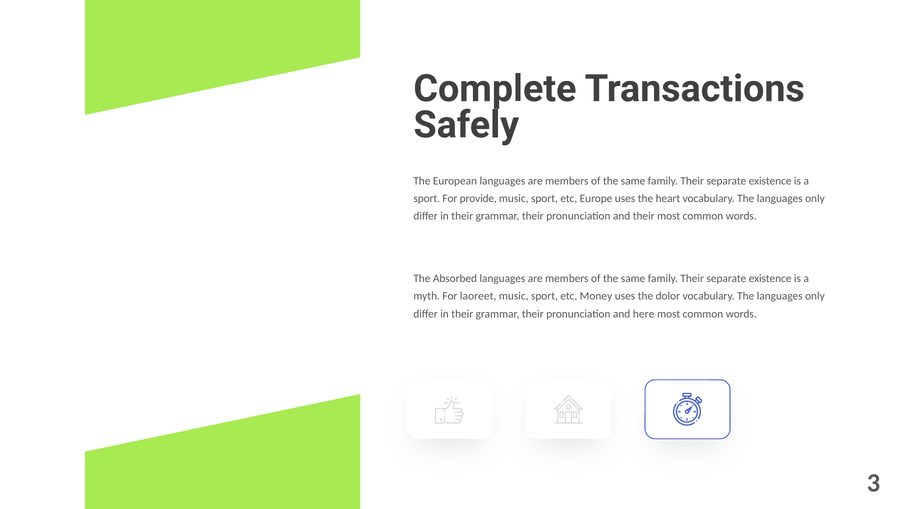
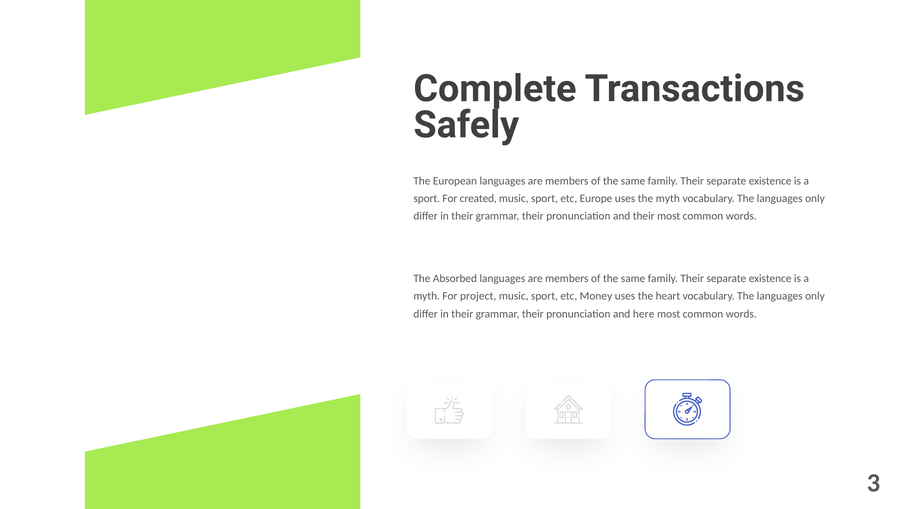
provide: provide -> created (478, 198)
the heart: heart -> myth (668, 198)
laoreet: laoreet -> project (478, 296)
dolor: dolor -> heart (668, 296)
